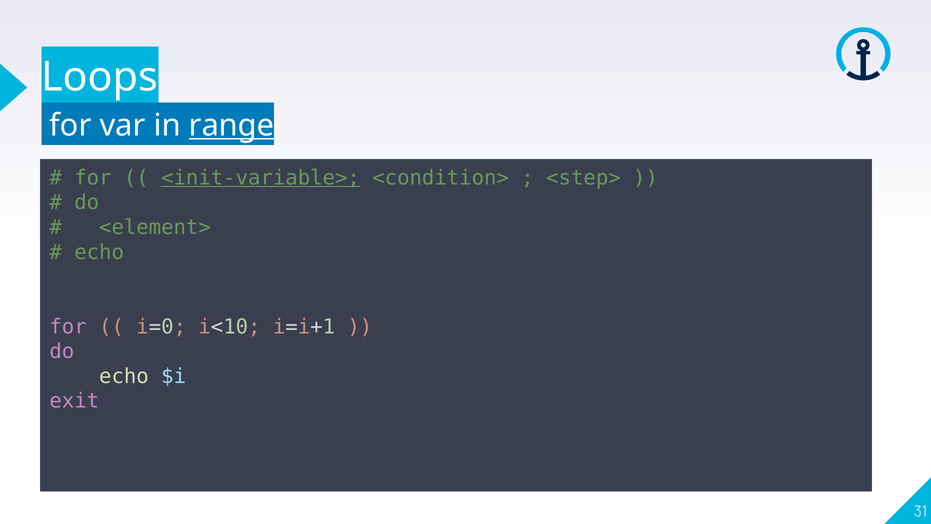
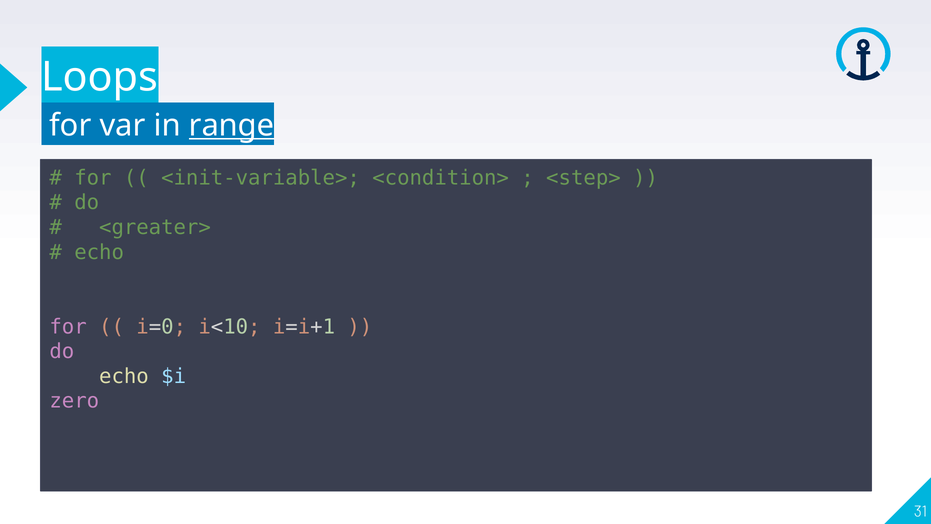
<init-variable> underline: present -> none (261, 178)
<element>: <element> -> <greater> (155, 227)
exit: exit -> zero (74, 401)
